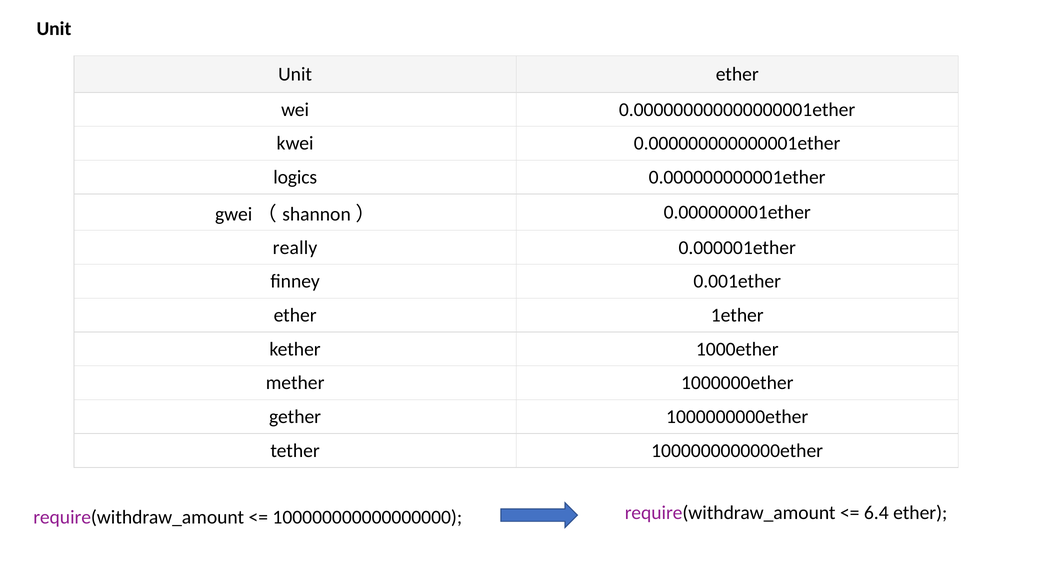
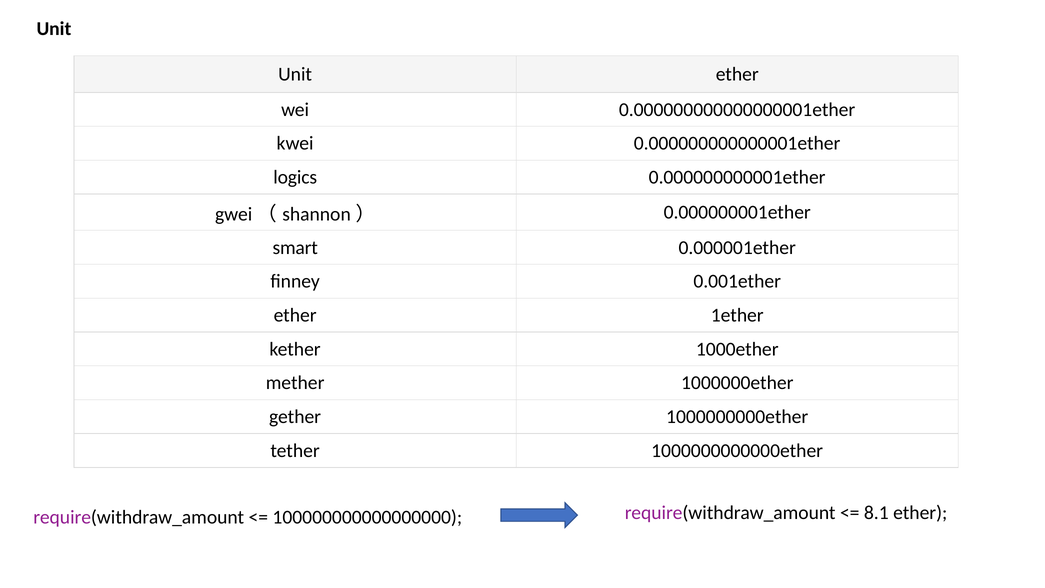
really: really -> smart (295, 247)
6.4: 6.4 -> 8.1 (876, 513)
